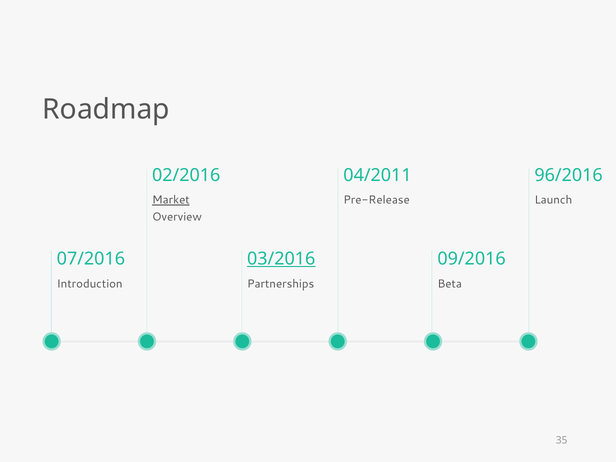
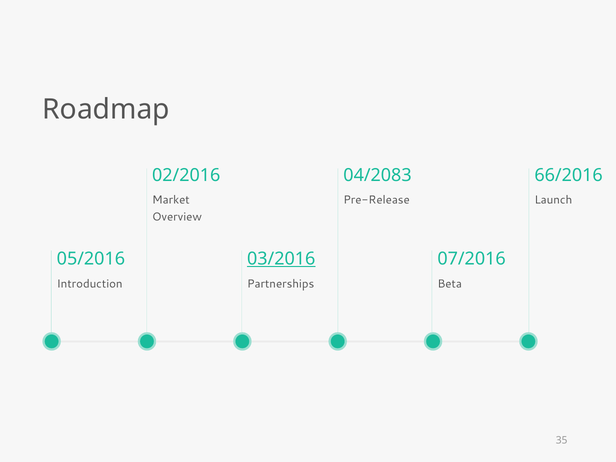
04/2011: 04/2011 -> 04/2083 (378, 175)
96/2016: 96/2016 -> 66/2016 (569, 175)
Market underline: present -> none (171, 200)
07/2016: 07/2016 -> 05/2016 (91, 259)
09/2016: 09/2016 -> 07/2016 (472, 259)
